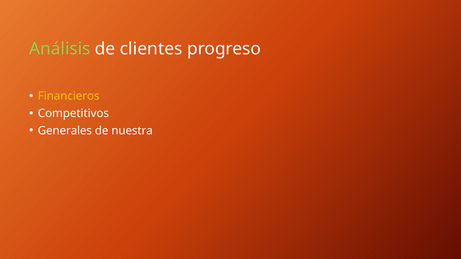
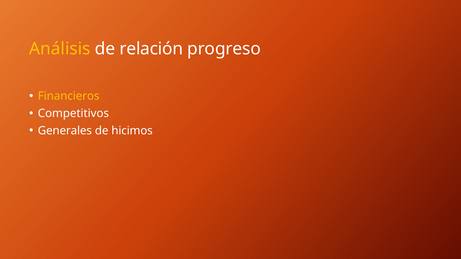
Análisis colour: light green -> yellow (60, 49)
clientes: clientes -> relación (151, 49)
nuestra: nuestra -> hicimos (132, 131)
